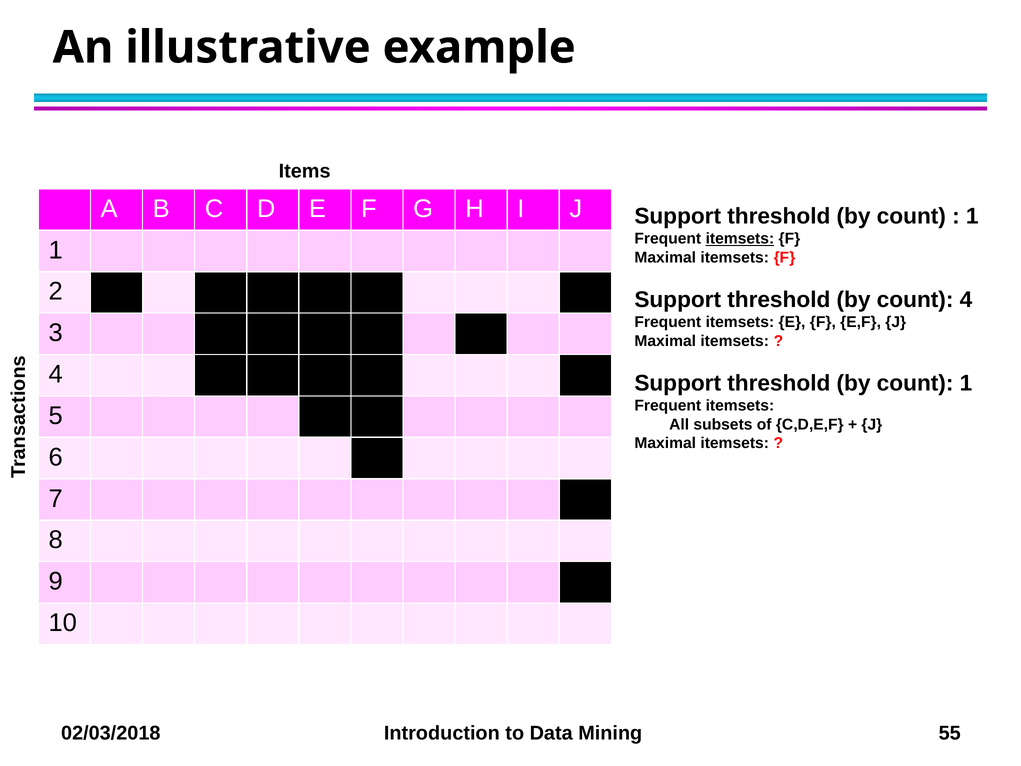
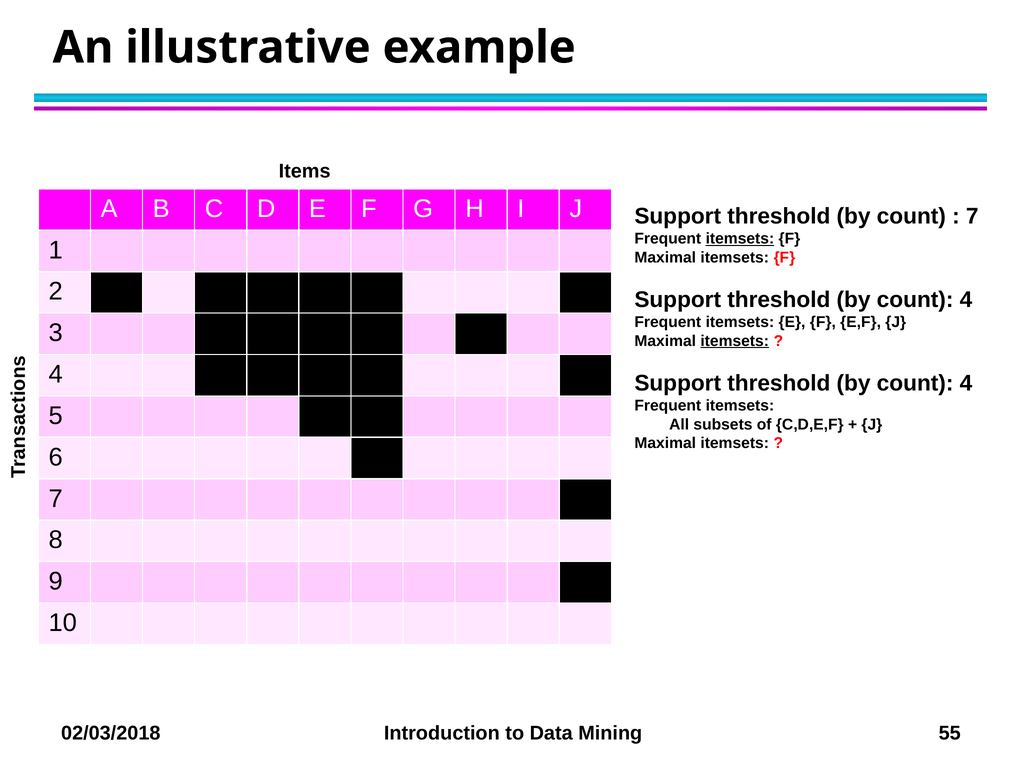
1: 1 -> 7 (972, 216)
itemsets underline: none -> present (735, 341)
1: 1 -> 4 (966, 383)
